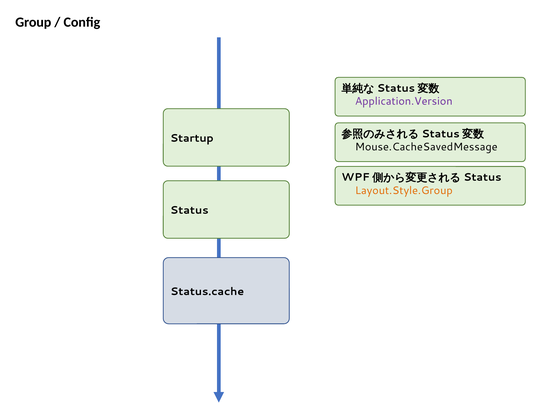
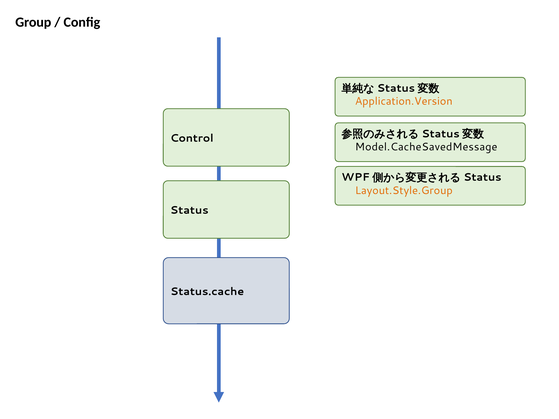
Application.Version colour: purple -> orange (404, 101)
Startup: Startup -> Control (192, 138)
Mouse.CacheSavedMessage: Mouse.CacheSavedMessage -> Model.CacheSavedMessage (426, 147)
